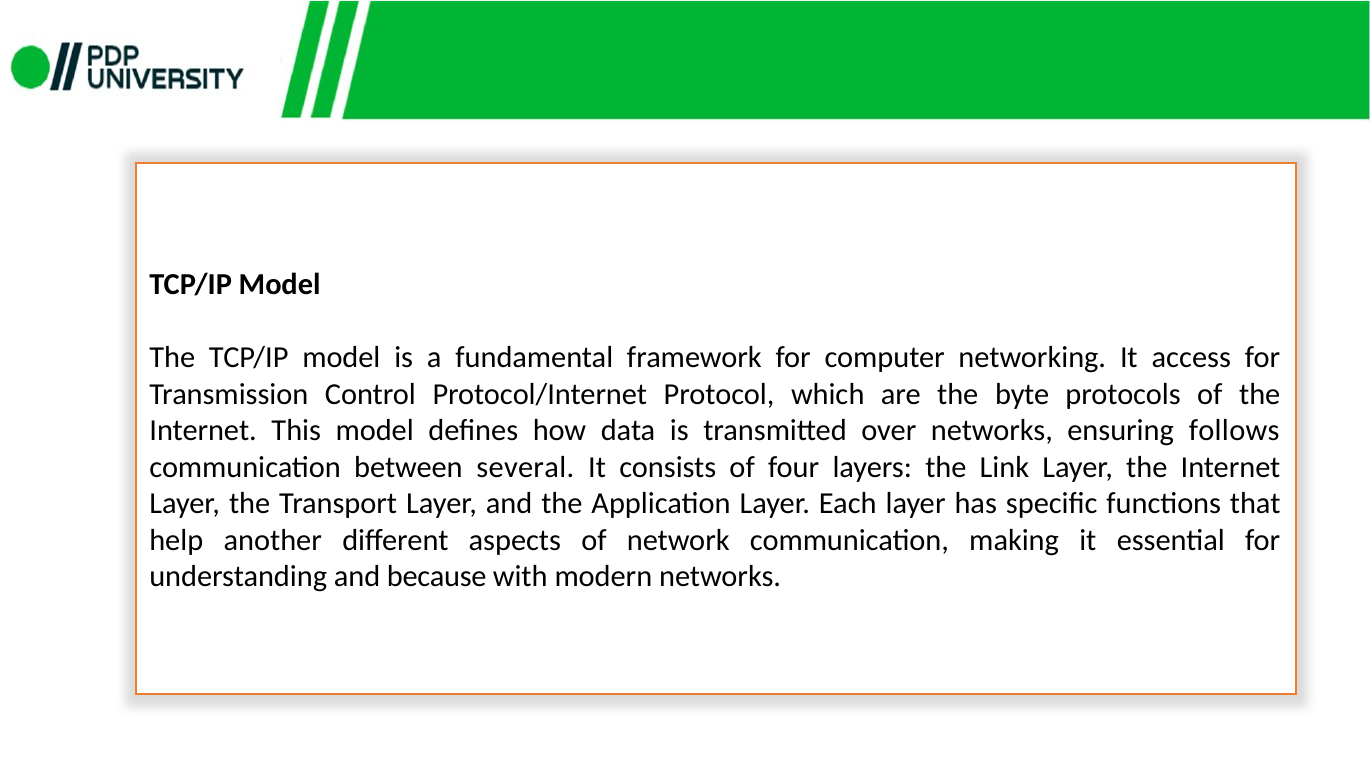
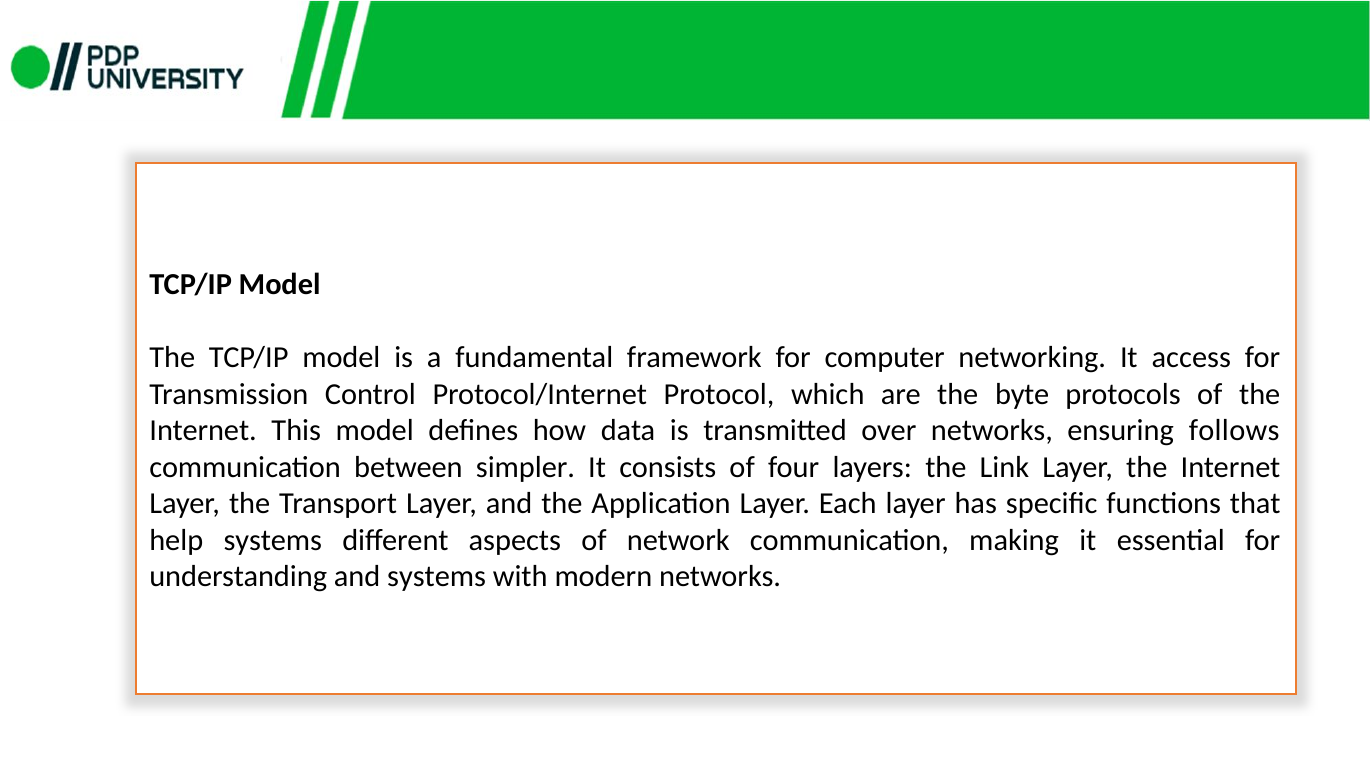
several: several -> simpler (525, 467)
help another: another -> systems (273, 540)
and because: because -> systems (437, 576)
